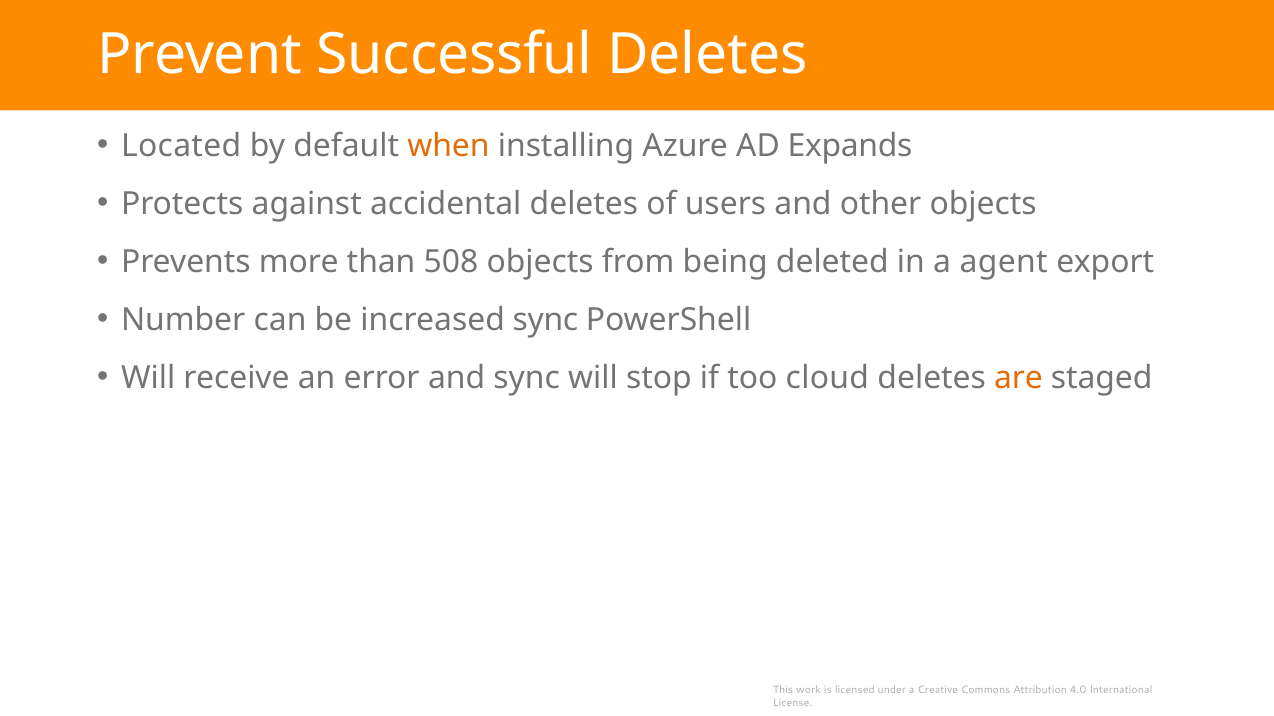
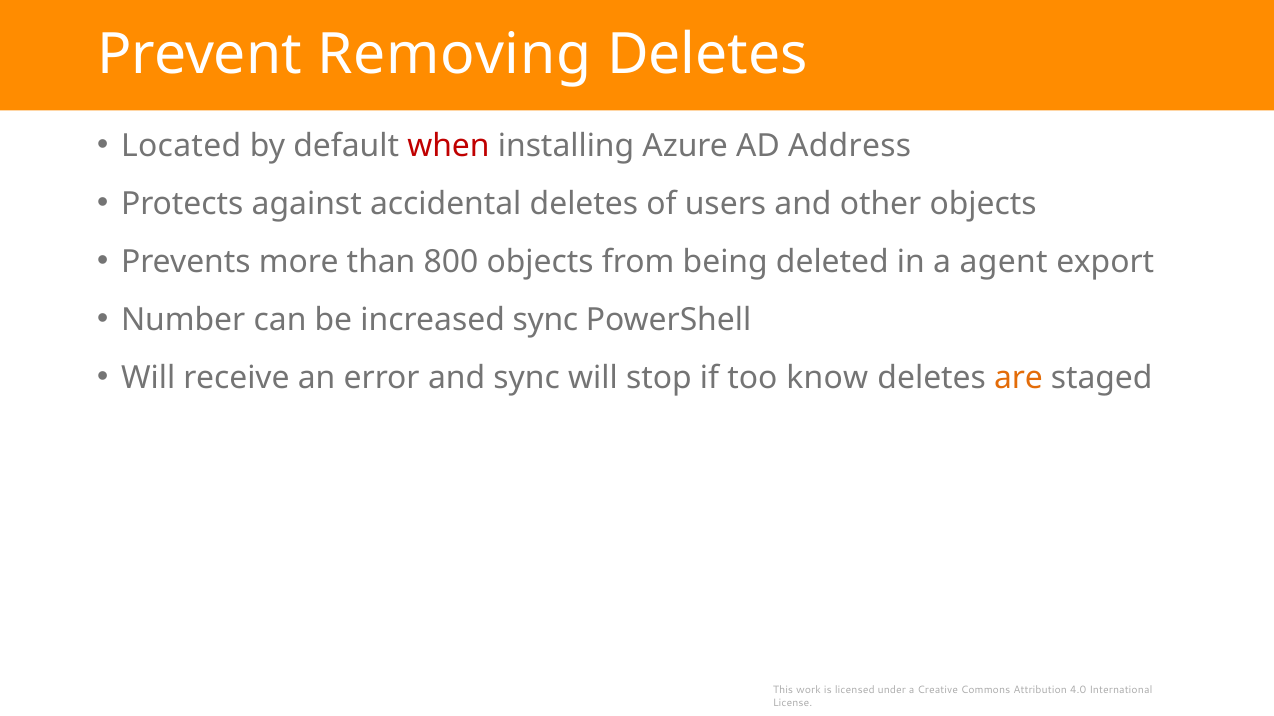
Successful: Successful -> Removing (454, 55)
when colour: orange -> red (448, 146)
Expands: Expands -> Address (850, 146)
508: 508 -> 800 (451, 262)
cloud: cloud -> know (827, 378)
